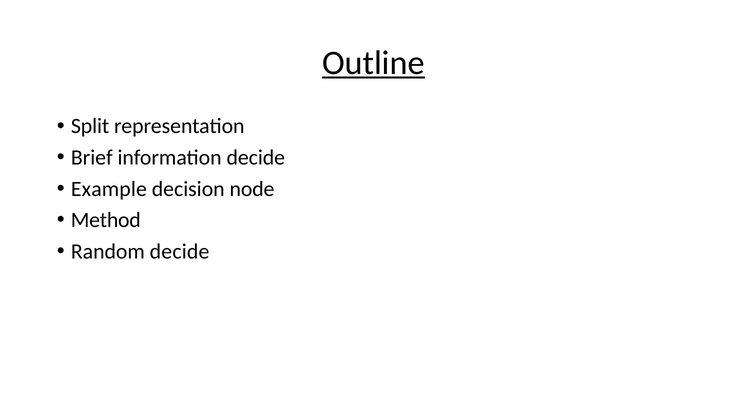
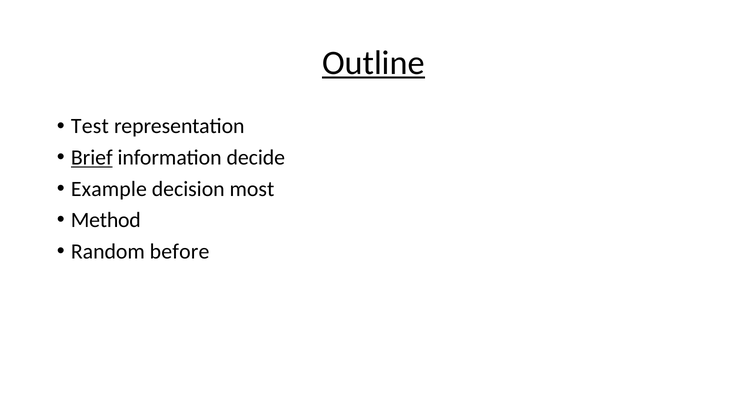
Split: Split -> Test (90, 126)
Brief underline: none -> present (92, 158)
node: node -> most (252, 189)
Random decide: decide -> before (180, 252)
